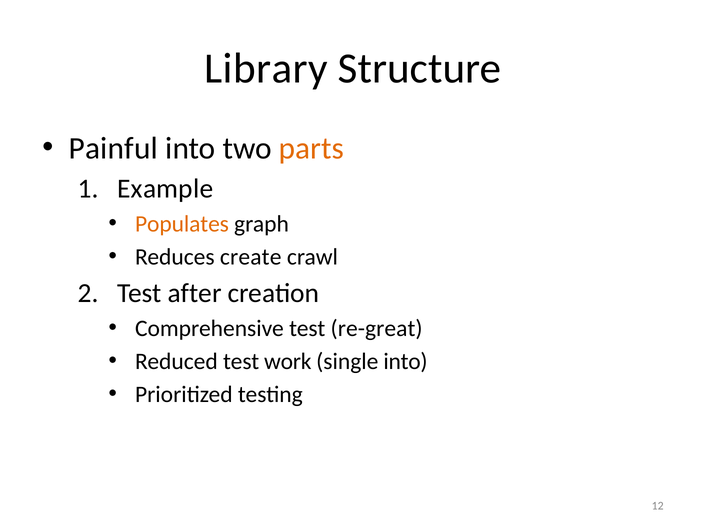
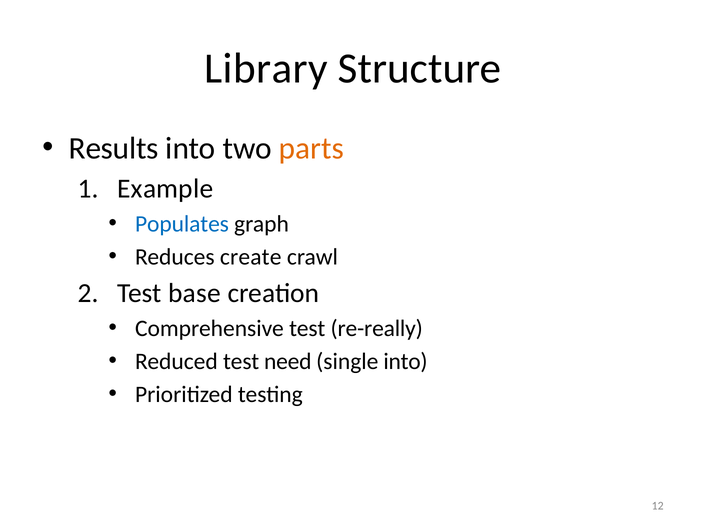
Painful: Painful -> Results (114, 148)
Populates colour: orange -> blue (182, 224)
after: after -> base (194, 293)
re-great: re-great -> re-really (377, 328)
work: work -> need (288, 361)
